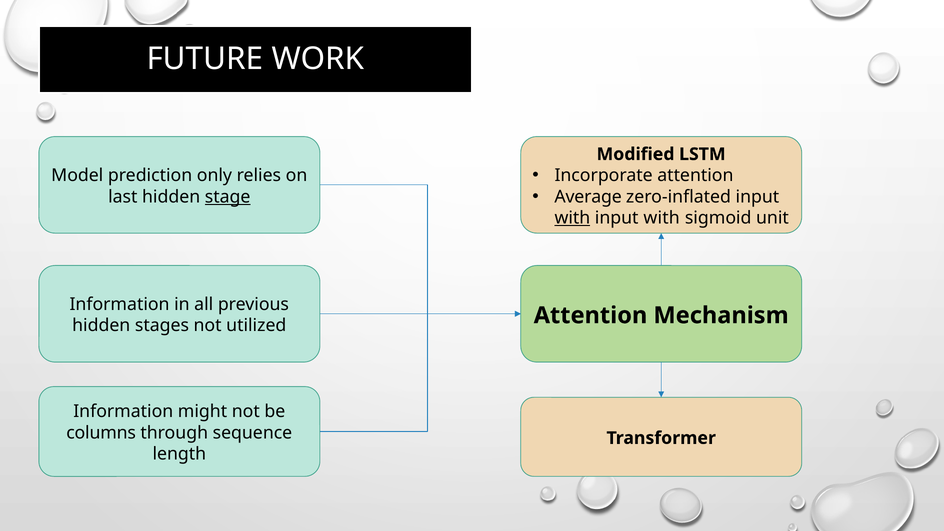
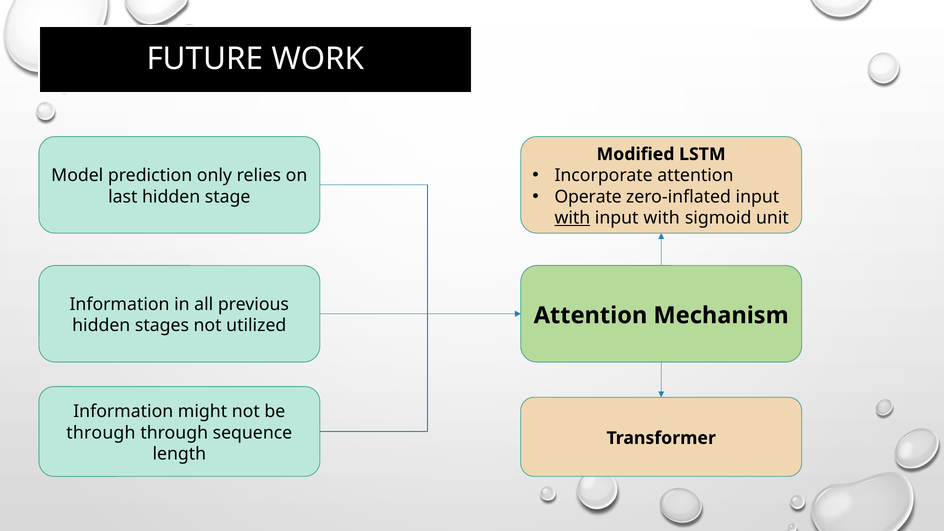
Average: Average -> Operate (588, 197)
stage underline: present -> none (228, 197)
columns: columns -> through (101, 433)
